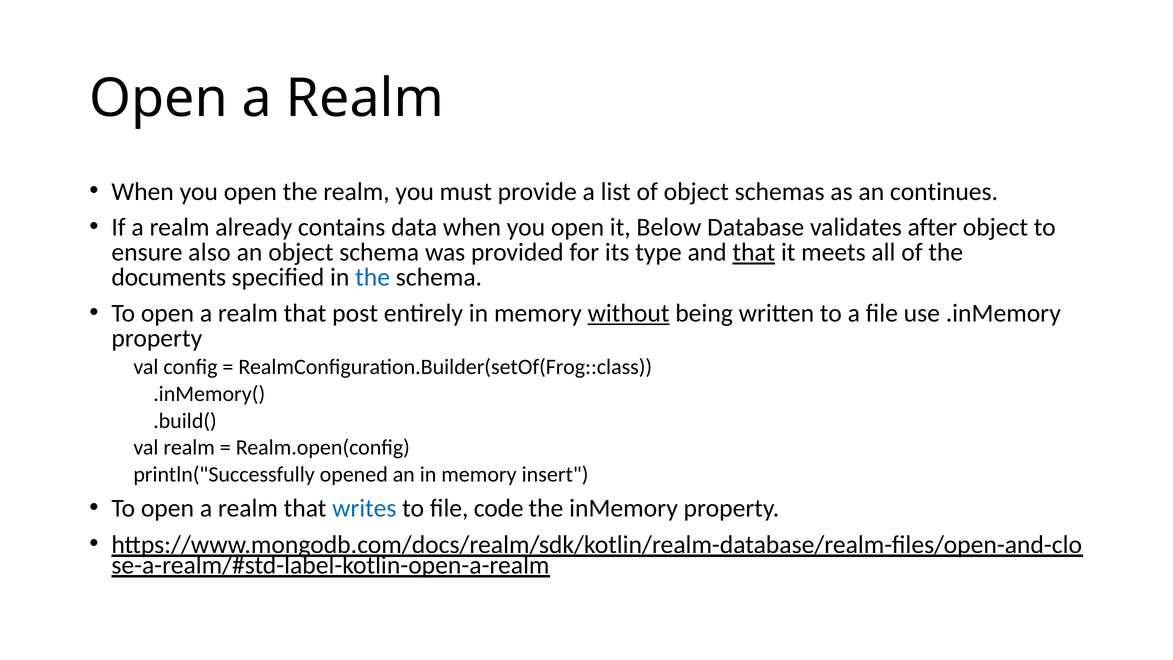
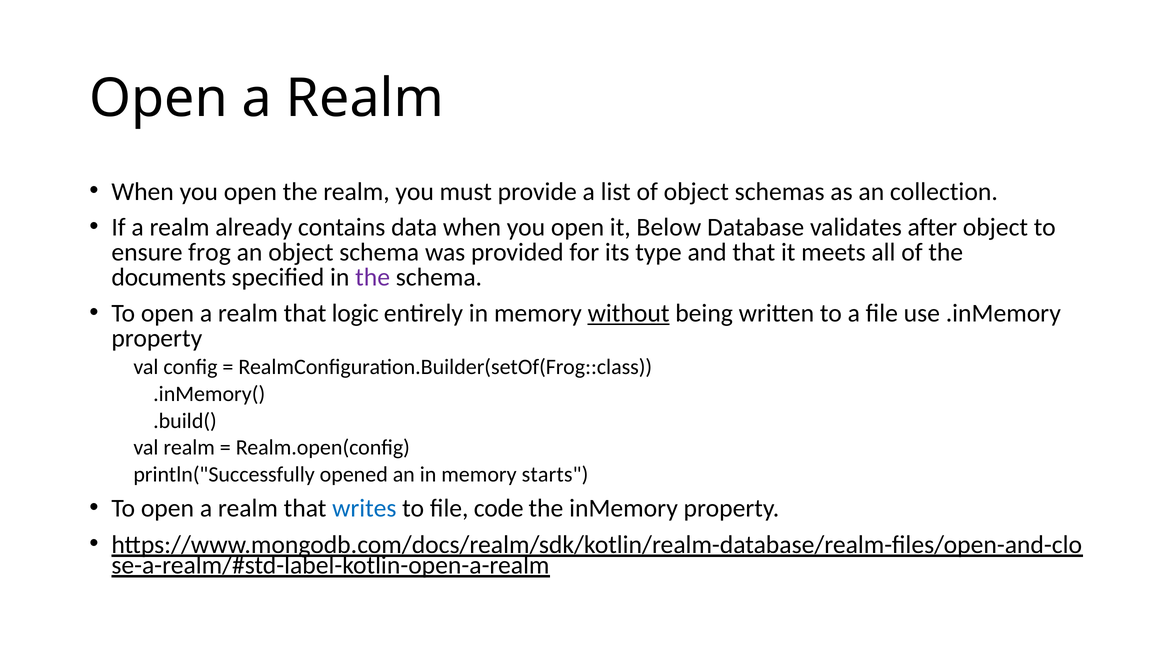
continues: continues -> collection (944, 192)
also: also -> frog (210, 252)
that underline: present -> none (754, 252)
the colour: blue -> purple (373, 277)
post: post -> logic (355, 313)
insert: insert -> starts (555, 474)
